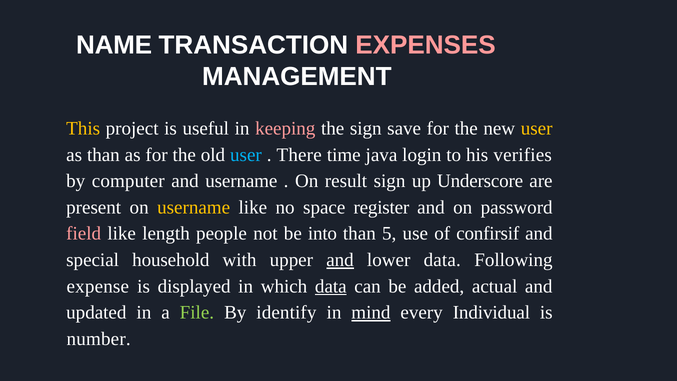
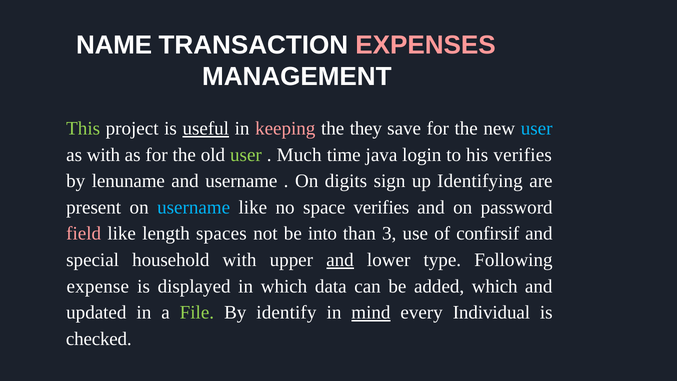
This colour: yellow -> light green (83, 128)
useful underline: none -> present (206, 128)
the sign: sign -> they (366, 128)
user colour: yellow -> light blue (537, 128)
as than: than -> with (103, 155)
user colour: light blue -> light green (246, 155)
There: There -> Much (299, 155)
computer: computer -> lenuname (128, 181)
result: result -> digits (346, 181)
Underscore: Underscore -> Identifying (480, 181)
username colour: yellow -> light blue (194, 207)
space register: register -> verifies (381, 207)
people: people -> spaces (221, 234)
5: 5 -> 3 (389, 234)
lower data: data -> type (442, 260)
data underline: present -> none (331, 286)
added actual: actual -> which (495, 286)
number: number -> checked (99, 339)
